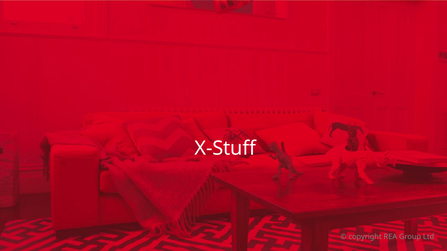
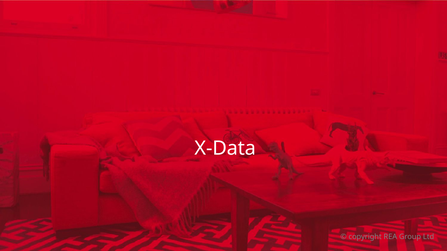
X-Stuff: X-Stuff -> X-Data (225, 149)
